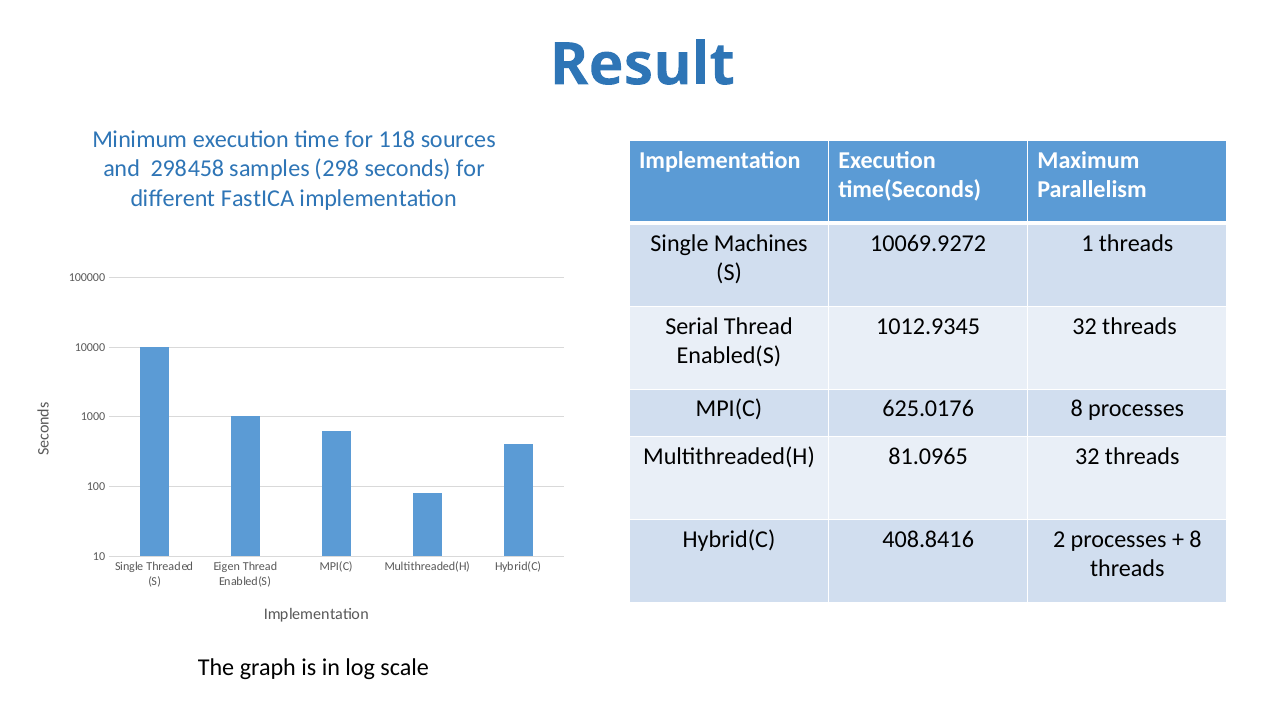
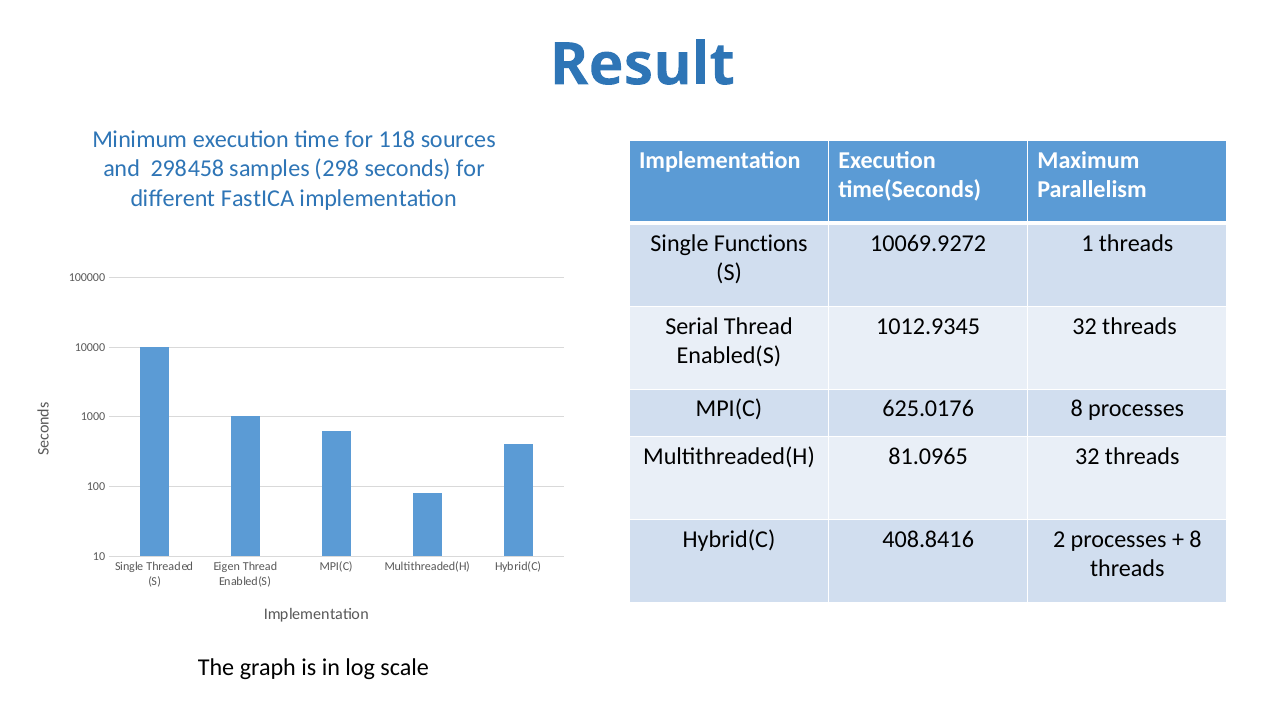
Machines: Machines -> Functions (761, 243)
